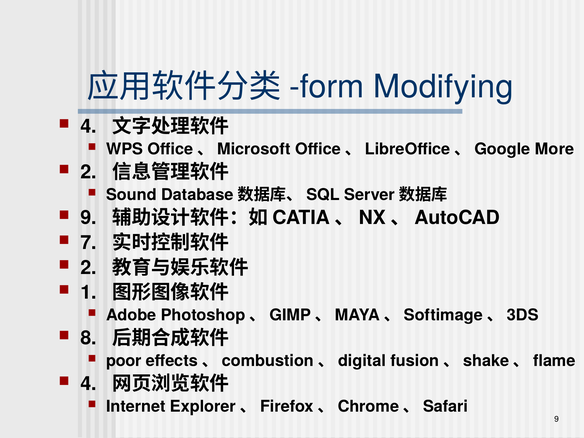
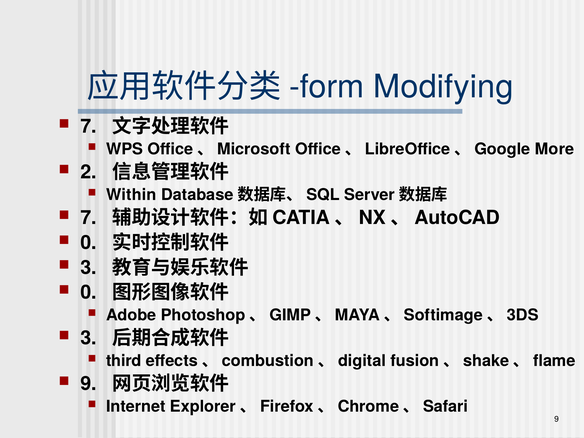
4: 4 -> 7 (89, 126)
Sound: Sound -> Within (131, 195)
9: 9 -> 7 (89, 218)
7: 7 -> 0 (89, 243)
2: 2 -> 3 (89, 268)
1: 1 -> 0 (89, 292)
8: 8 -> 3 (89, 338)
poor: poor -> third (124, 361)
4: 4 -> 9 (89, 384)
